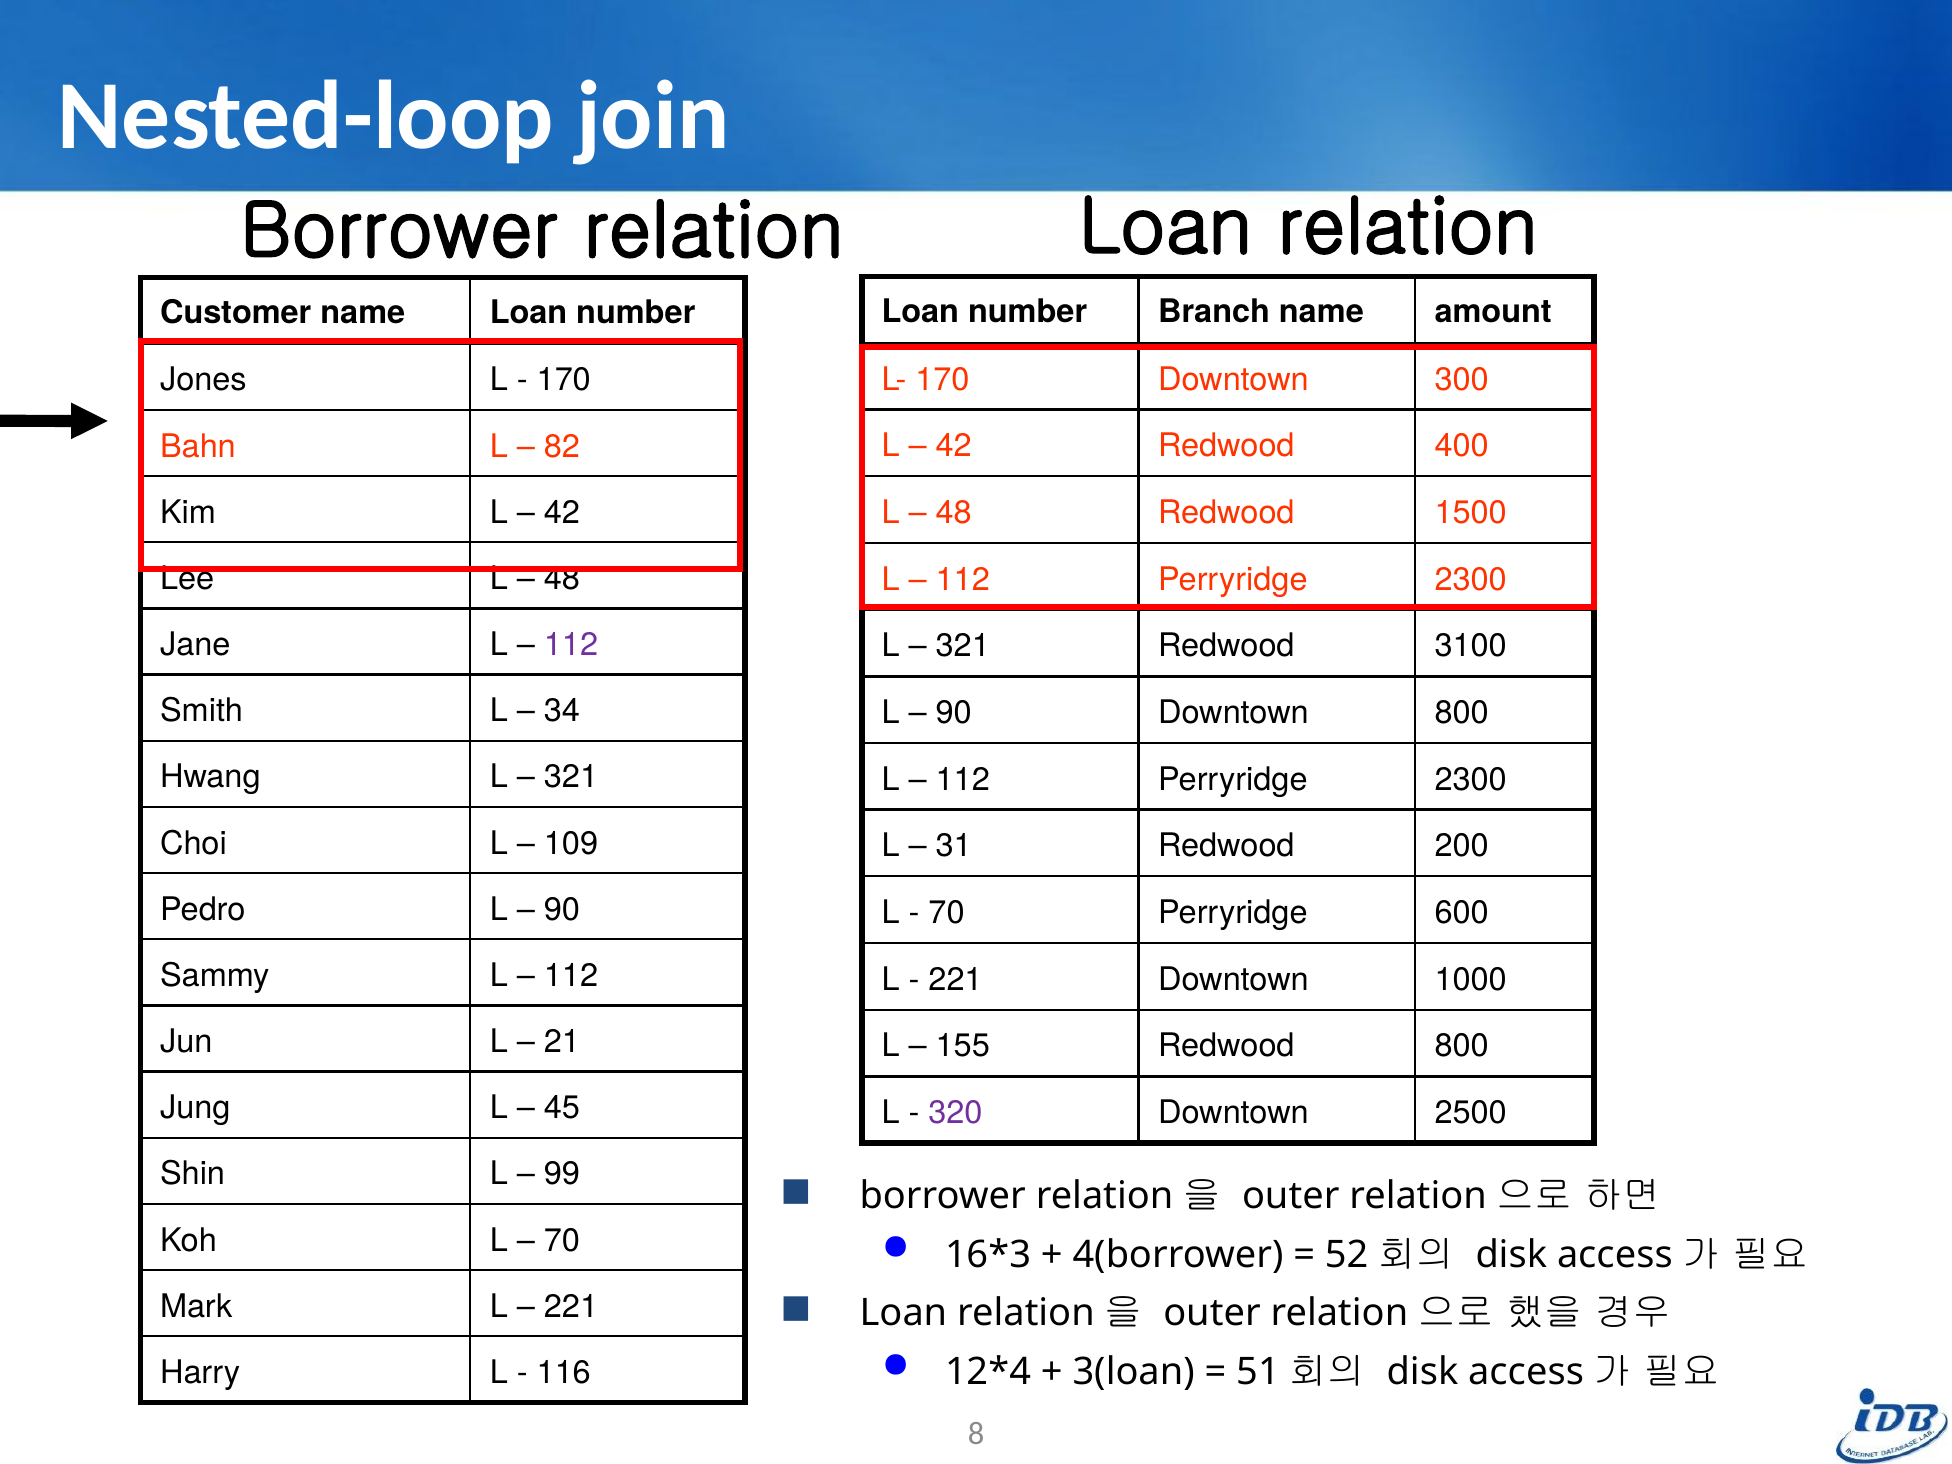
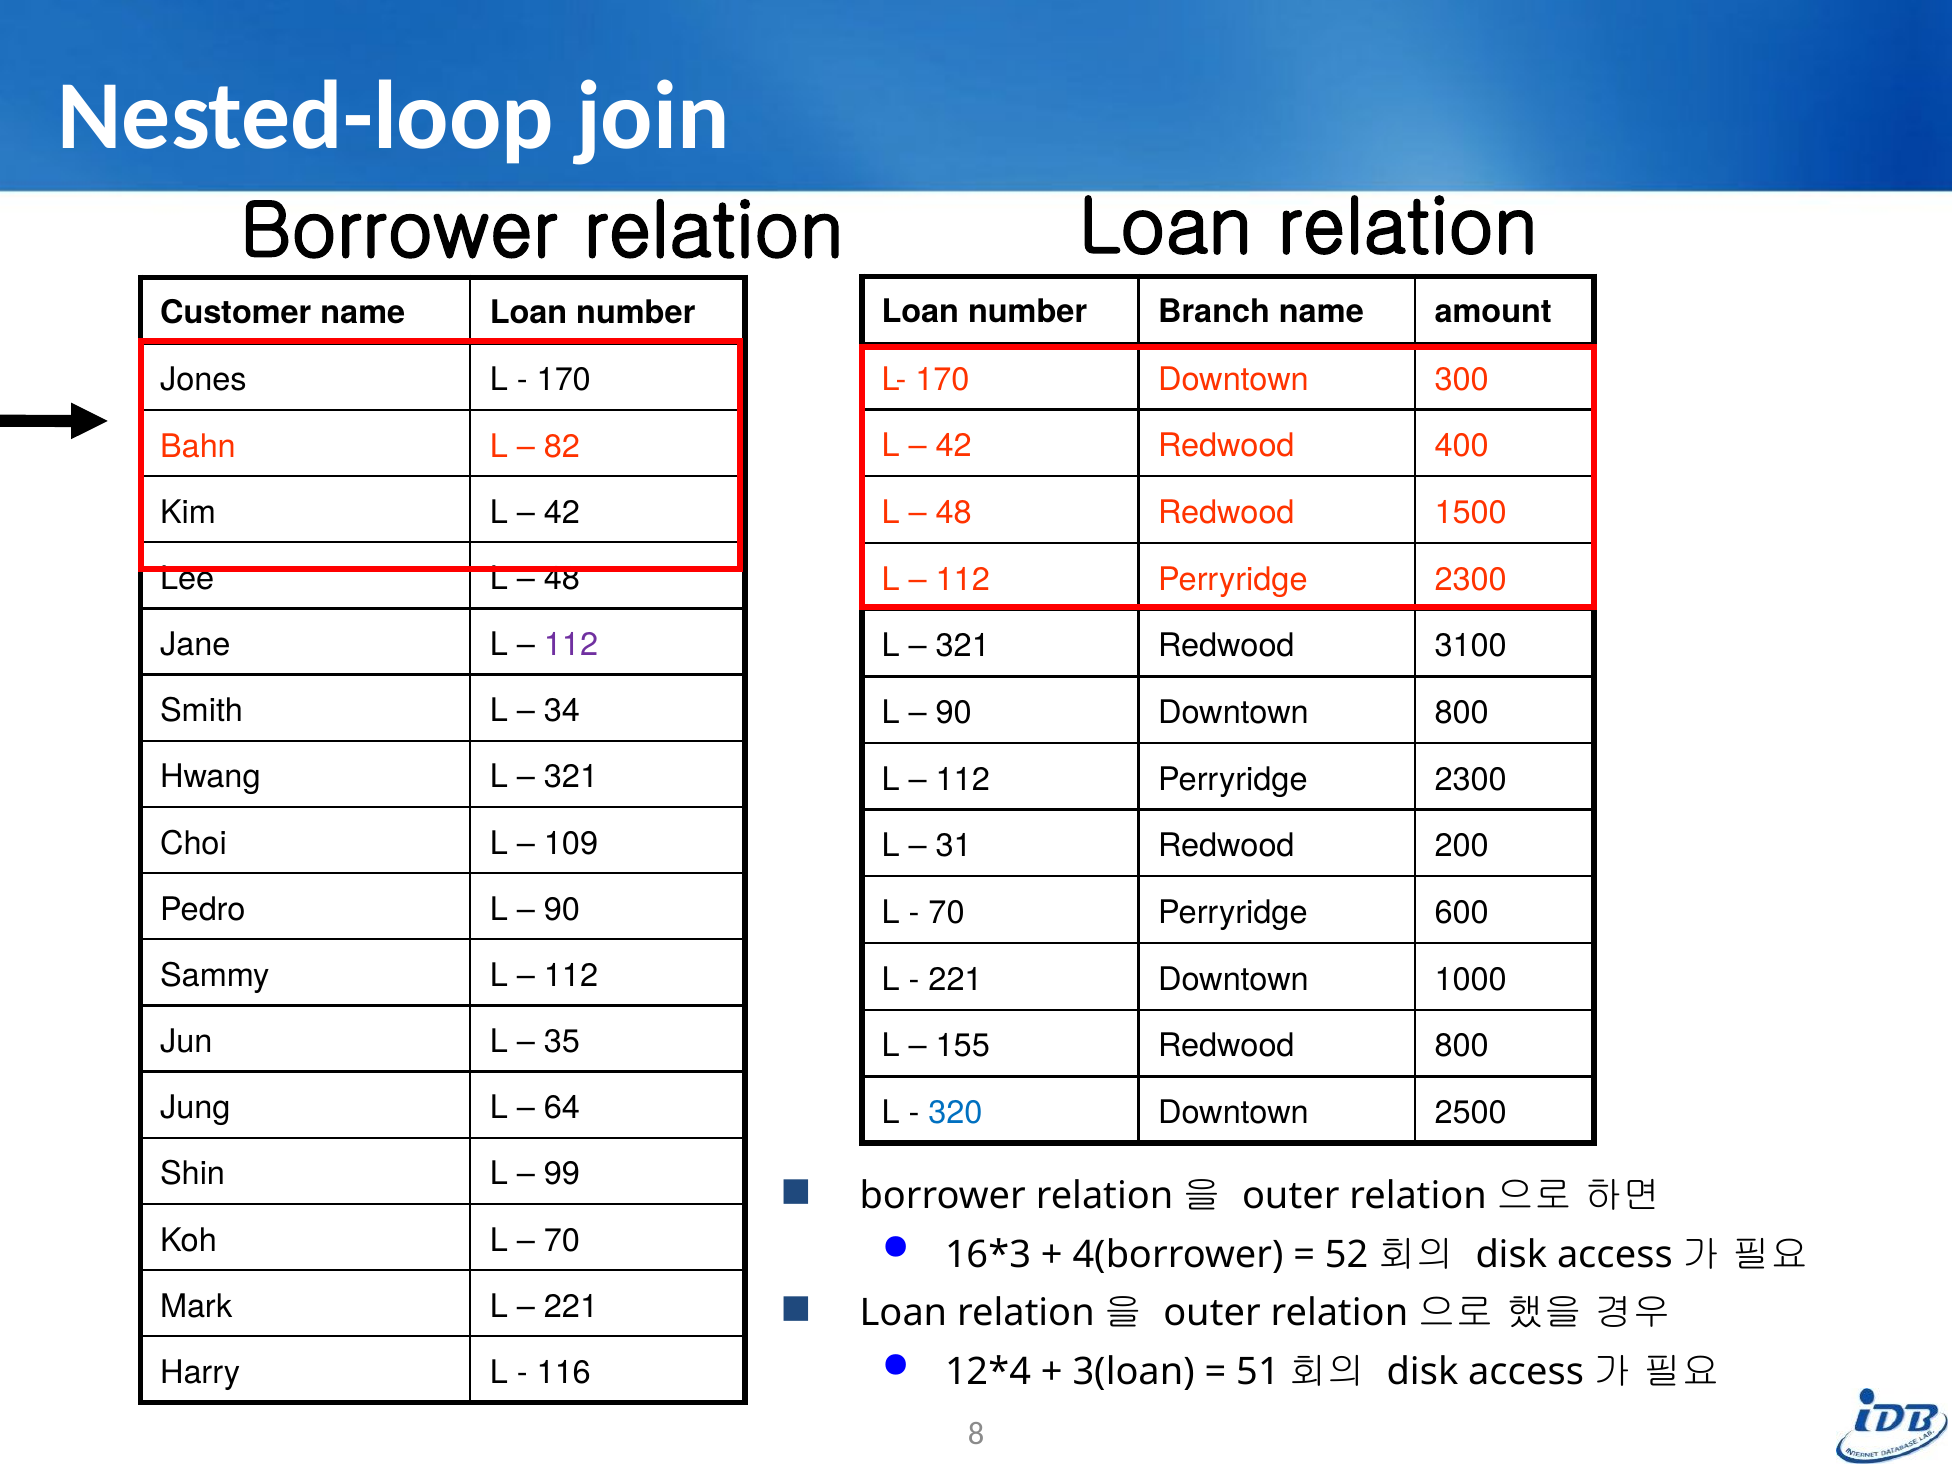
21: 21 -> 35 (562, 1042)
45: 45 -> 64 (562, 1108)
320 colour: purple -> blue (955, 1113)
